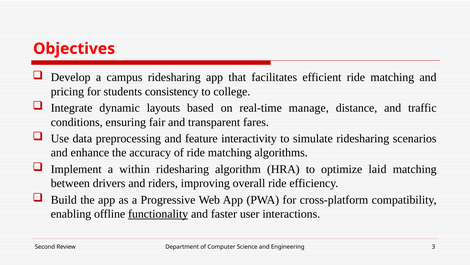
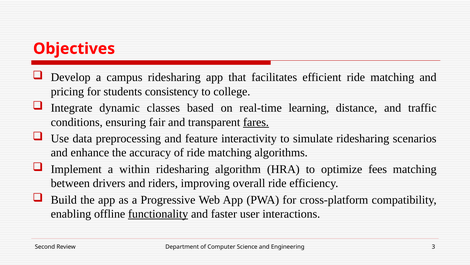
layouts: layouts -> classes (163, 108)
manage: manage -> learning (309, 108)
fares underline: none -> present (256, 122)
laid: laid -> fees (378, 169)
